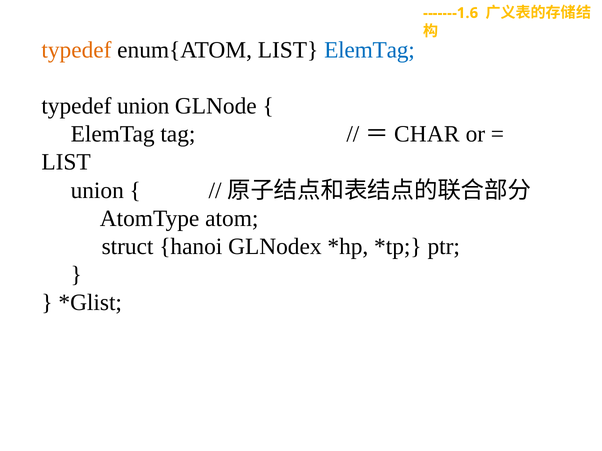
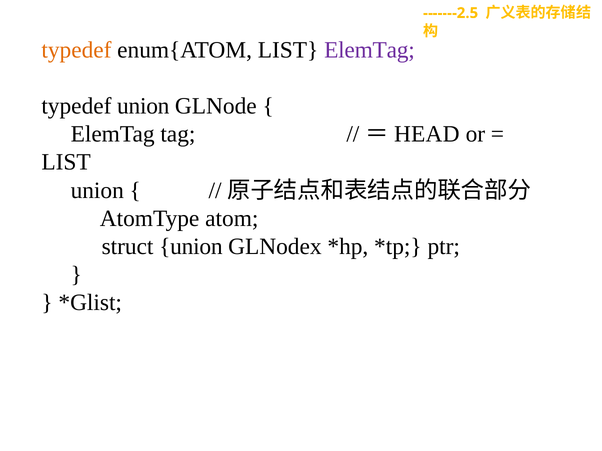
-------1.6: -------1.6 -> -------2.5 (451, 13)
ElemTag colour: blue -> purple (369, 50)
CHAR: CHAR -> HEAD (427, 134)
struct hanoi: hanoi -> union (191, 247)
